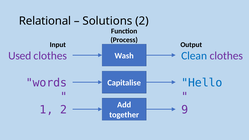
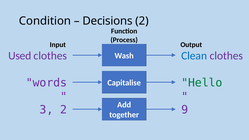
Relational: Relational -> Condition (45, 21)
Solutions: Solutions -> Decisions (108, 21)
Hello colour: blue -> green (202, 83)
1: 1 -> 3 (46, 110)
